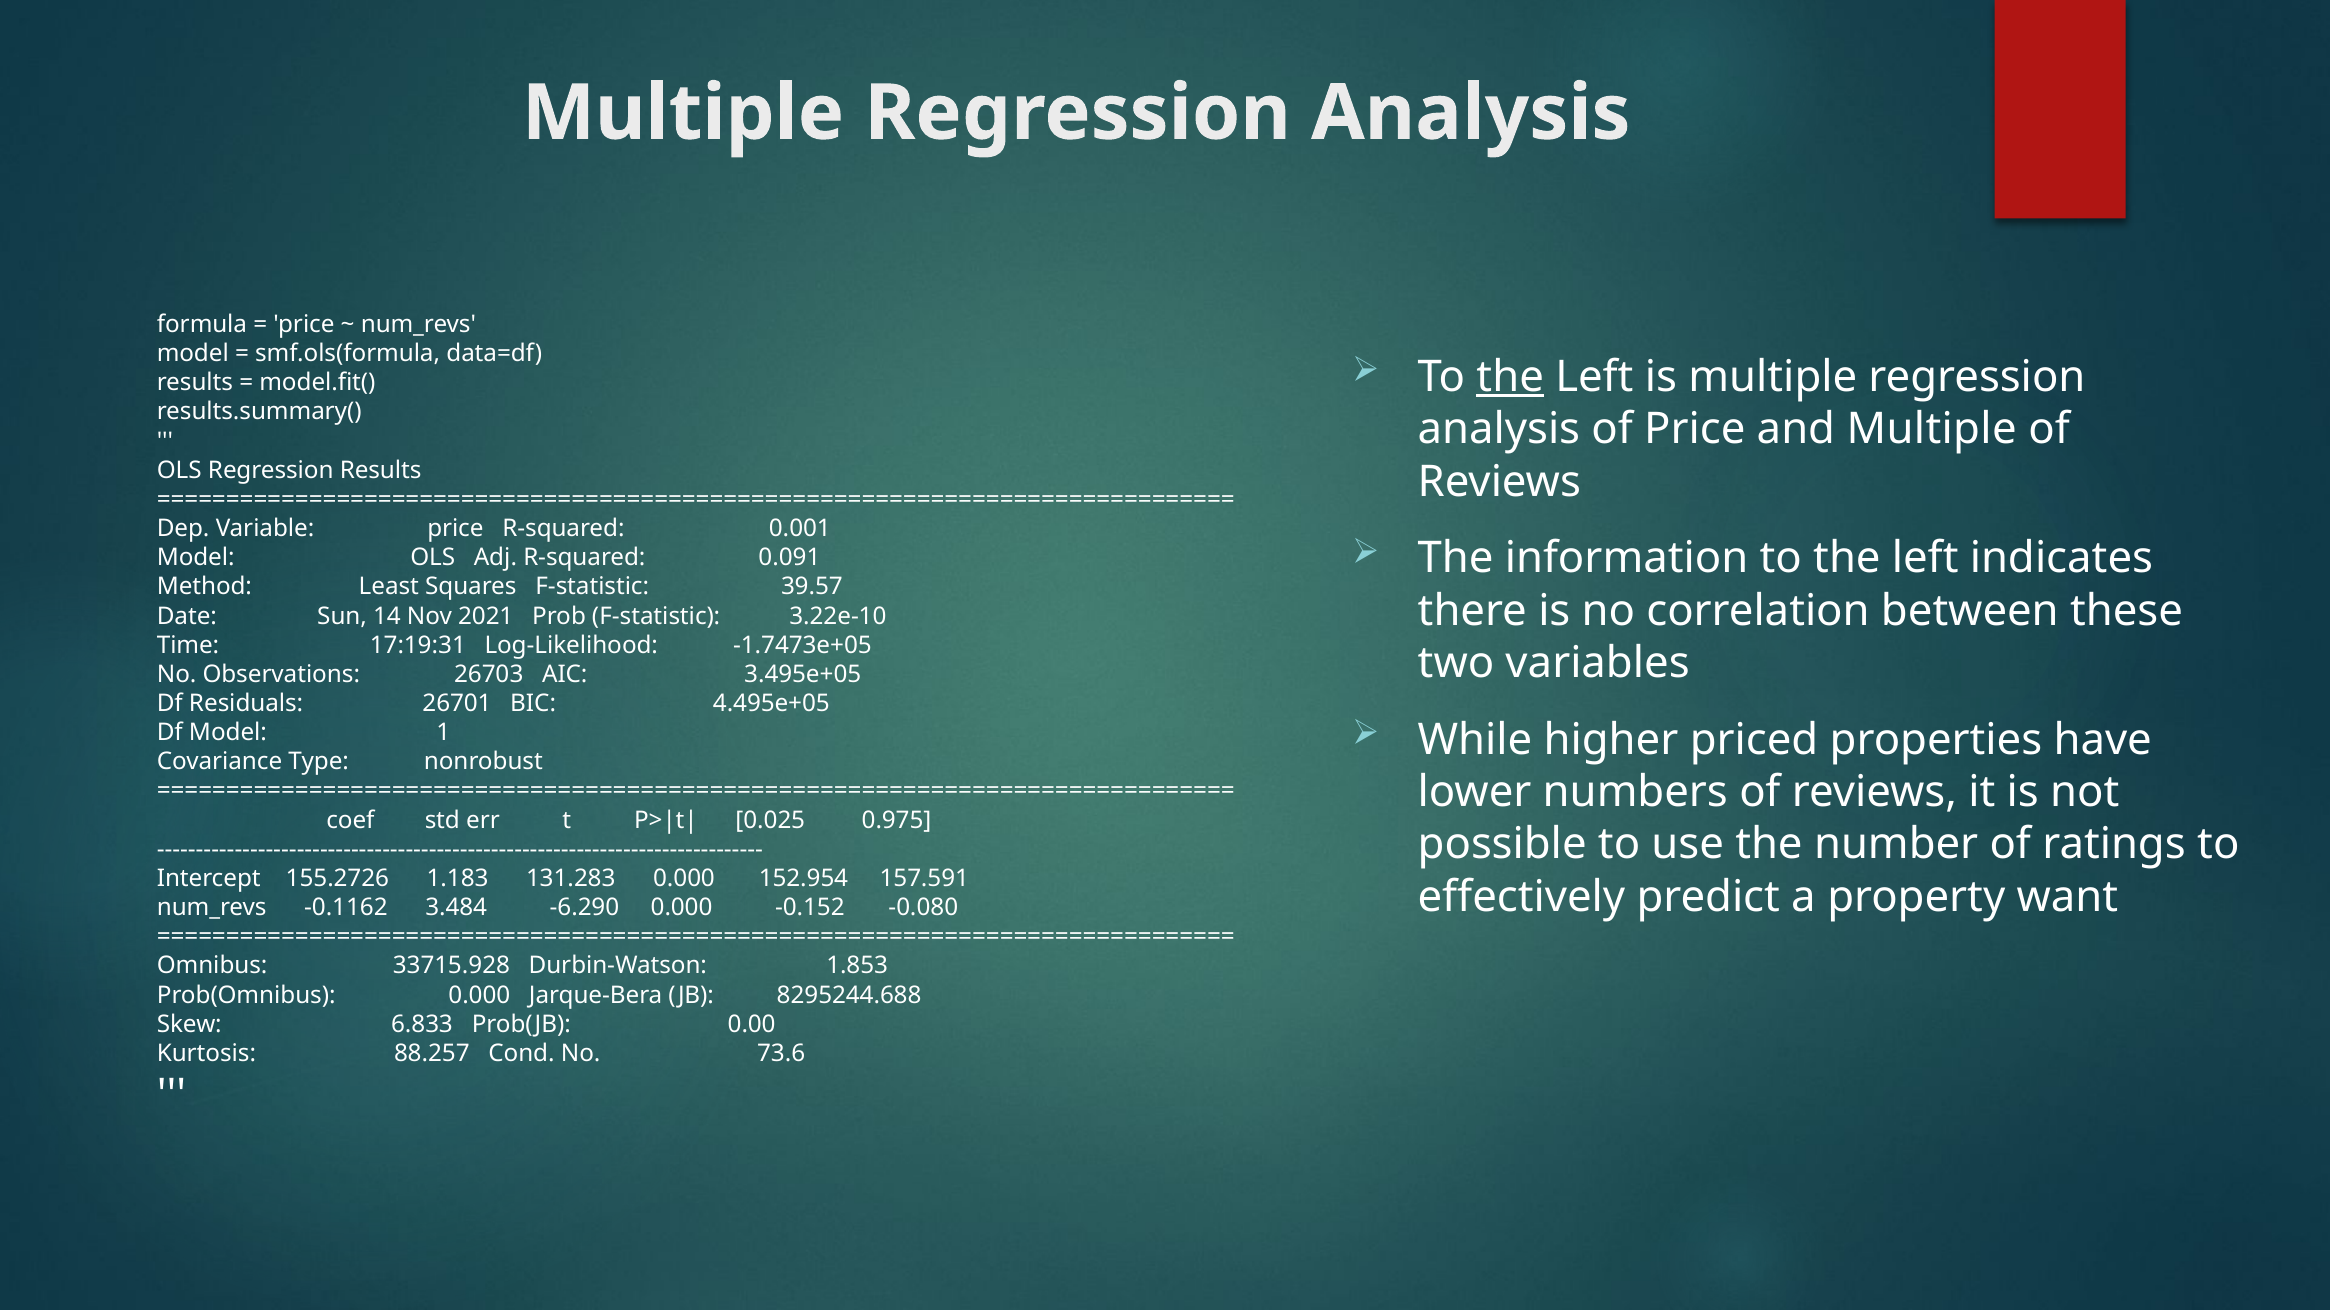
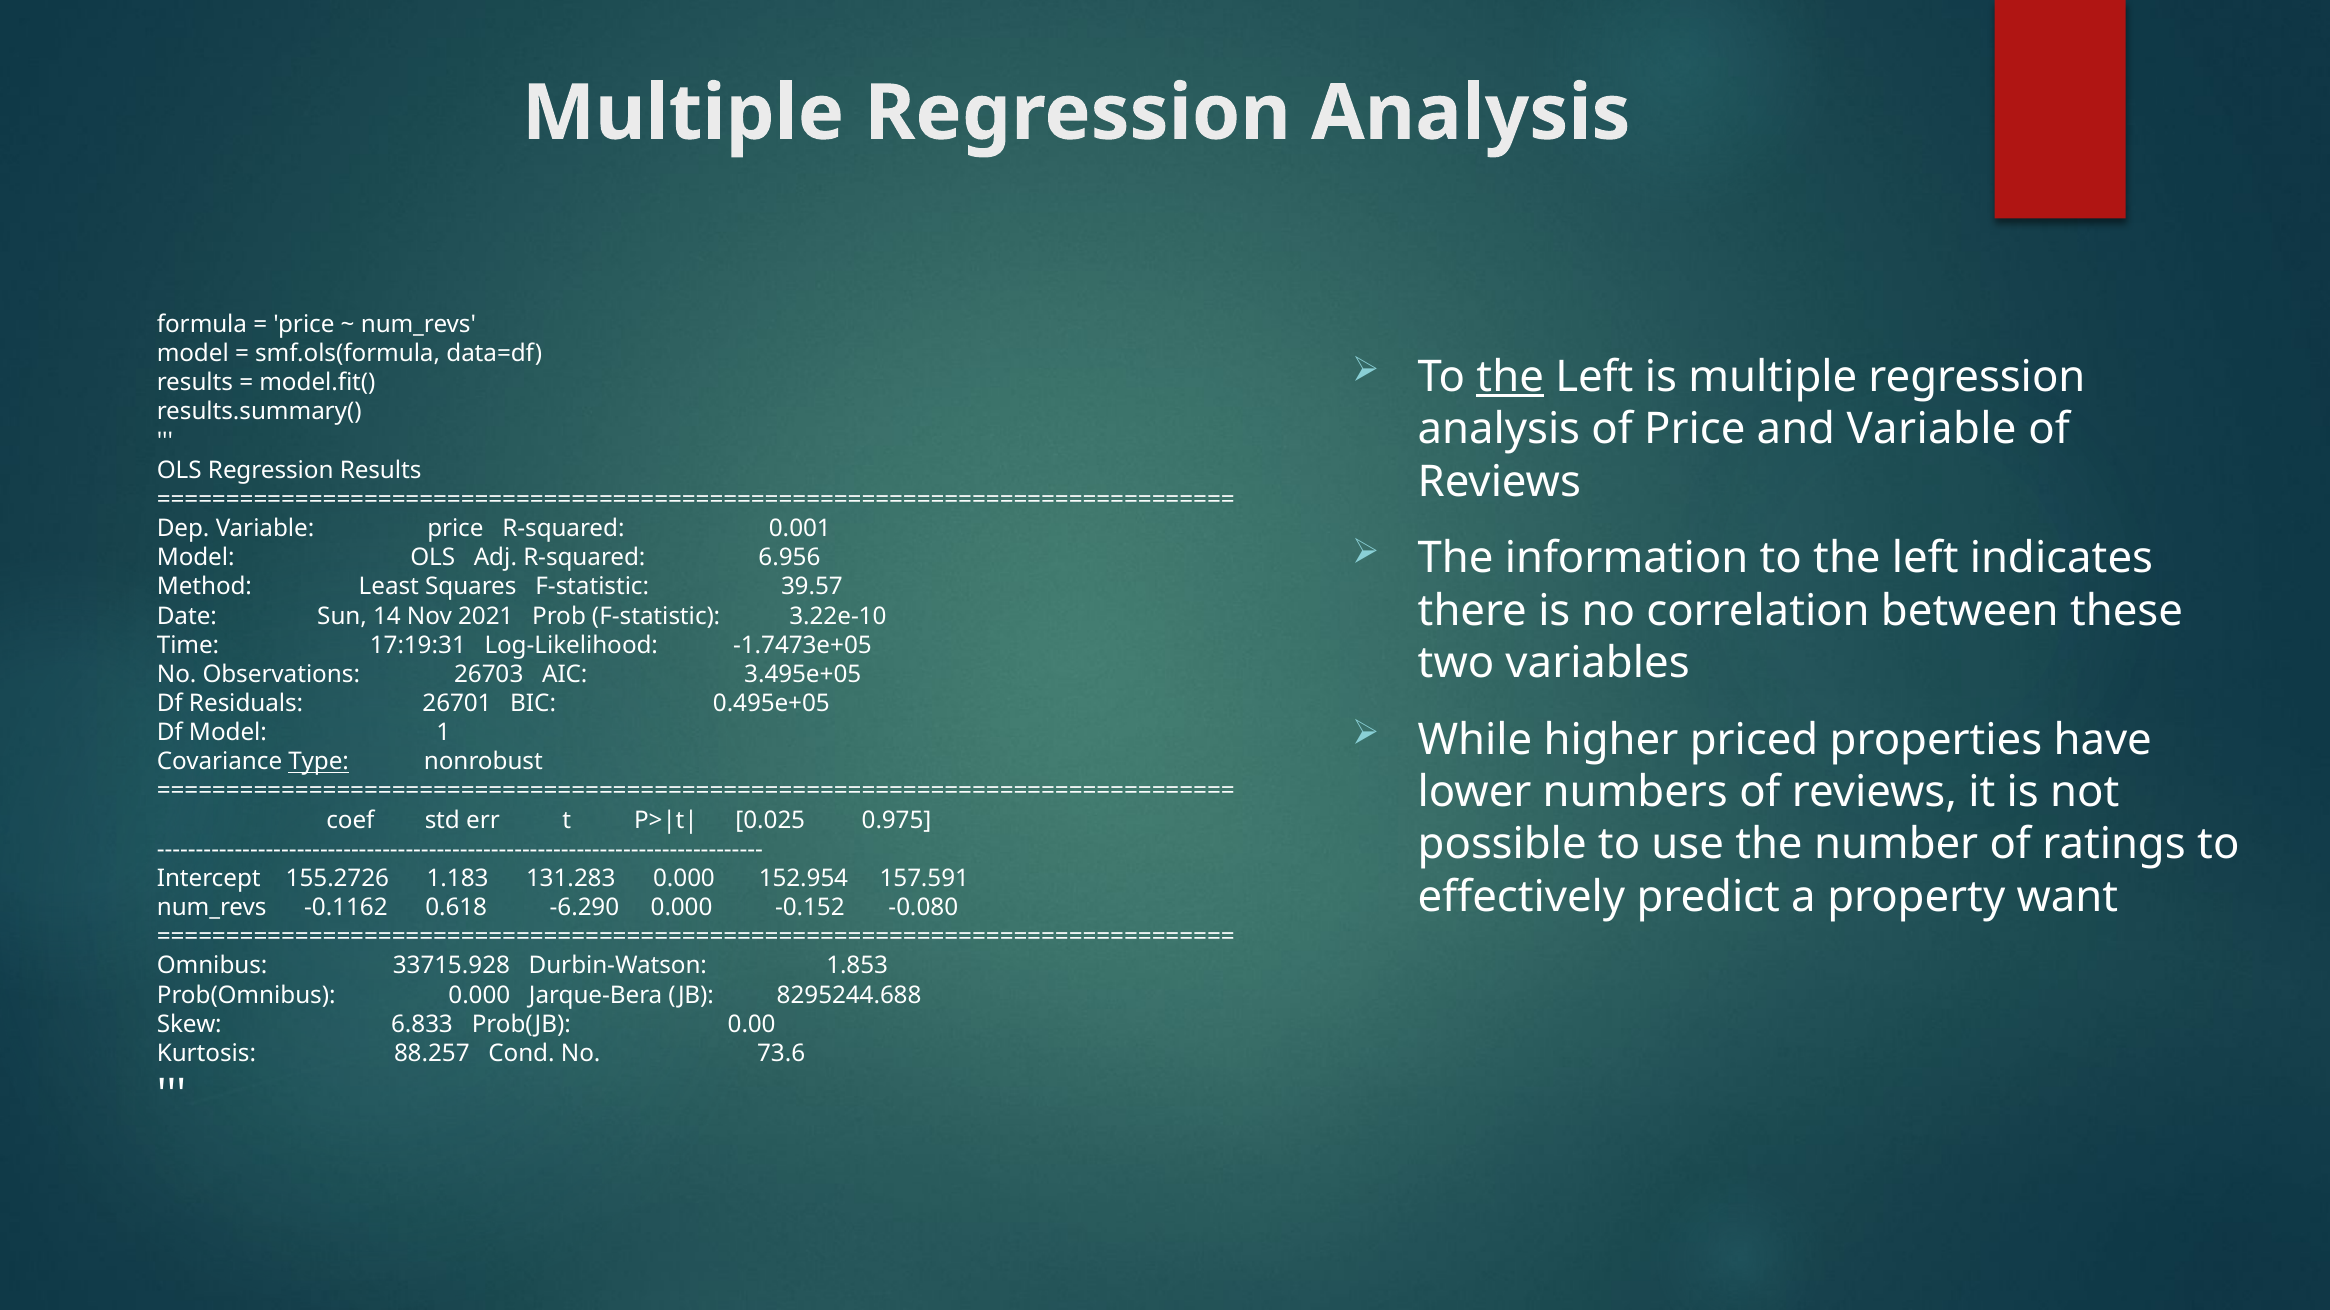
and Multiple: Multiple -> Variable (1932, 429)
0.091: 0.091 -> 6.956 (789, 558)
4.495e+05: 4.495e+05 -> 0.495e+05 (771, 704)
Type underline: none -> present (319, 762)
3.484: 3.484 -> 0.618 (456, 908)
